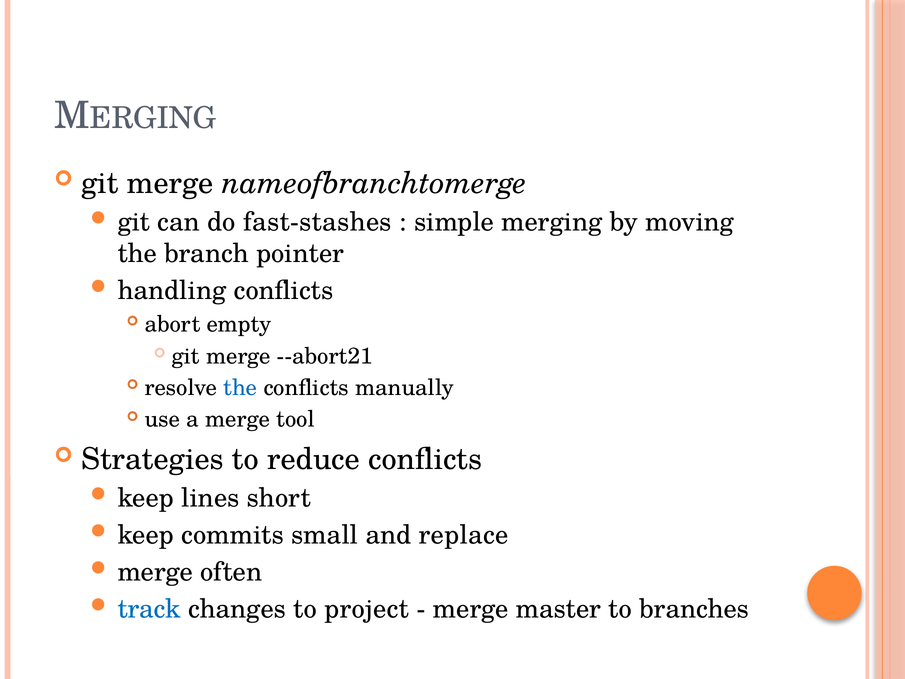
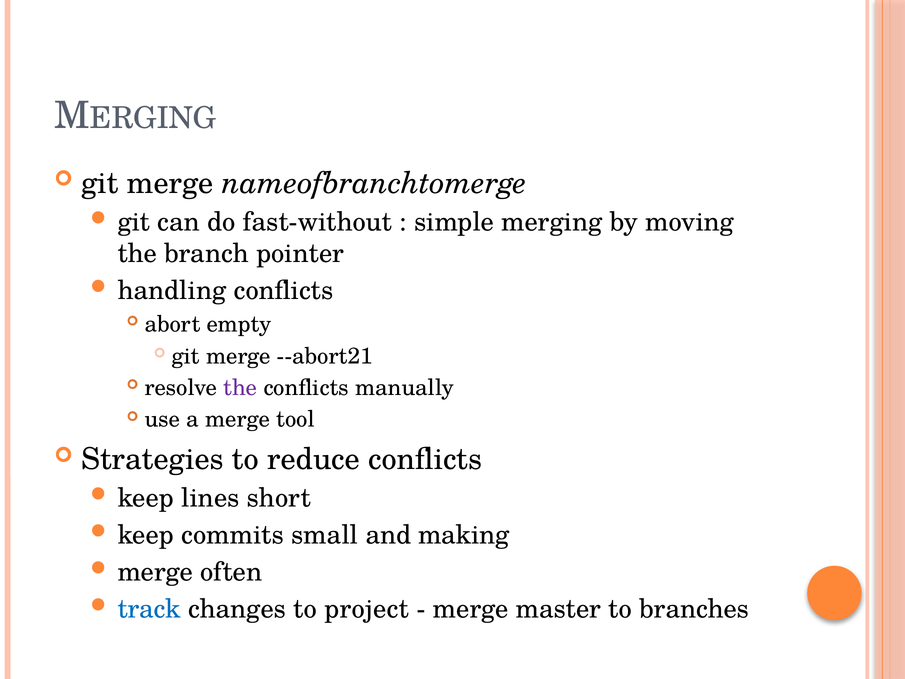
fast-stashes: fast-stashes -> fast-without (318, 222)
the colour: blue -> purple (240, 388)
replace: replace -> making (464, 535)
